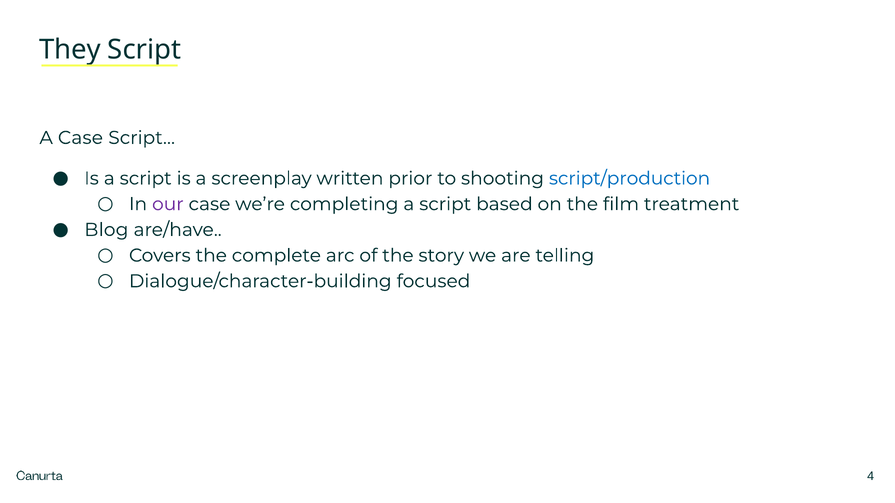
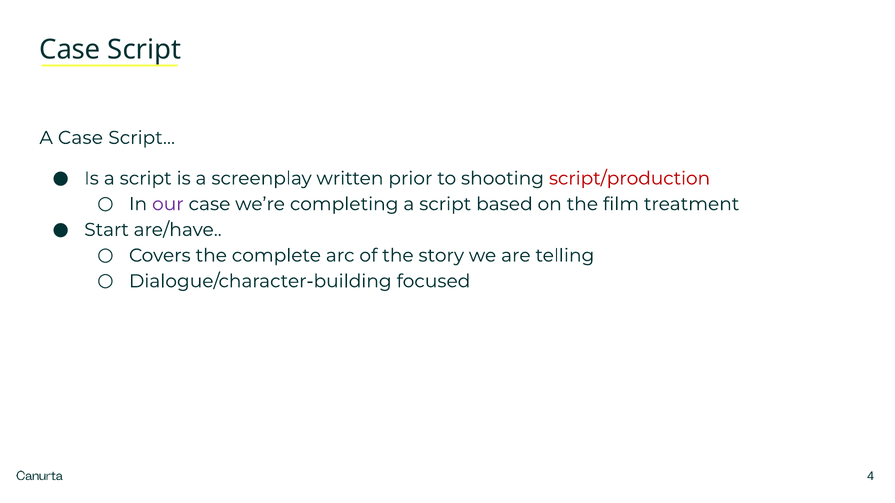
They: They -> Case (70, 50)
script/production colour: blue -> red (630, 179)
Blog: Blog -> Start (107, 230)
